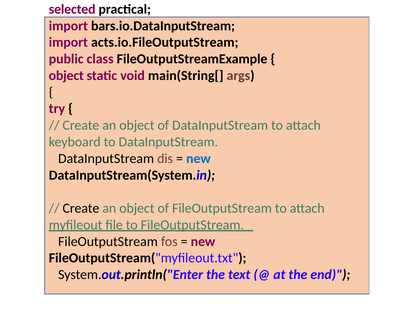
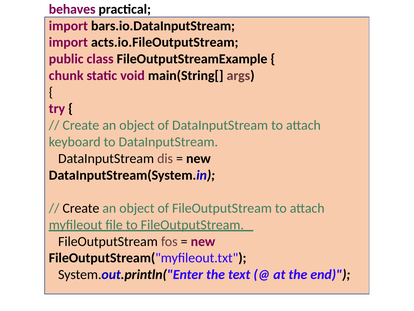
selected: selected -> behaves (72, 9)
object: object -> chunk (66, 75)
new colour: blue -> black (198, 158)
